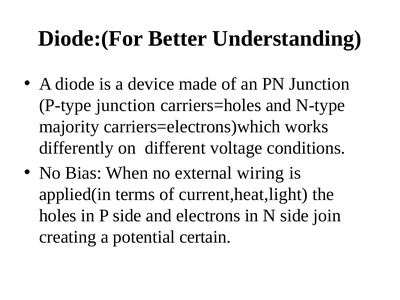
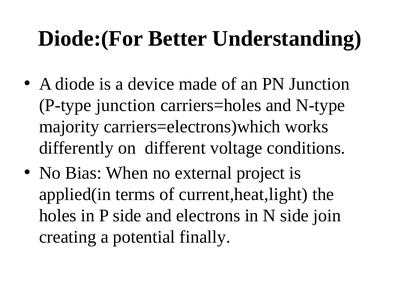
wiring: wiring -> project (261, 173)
certain: certain -> finally (205, 237)
